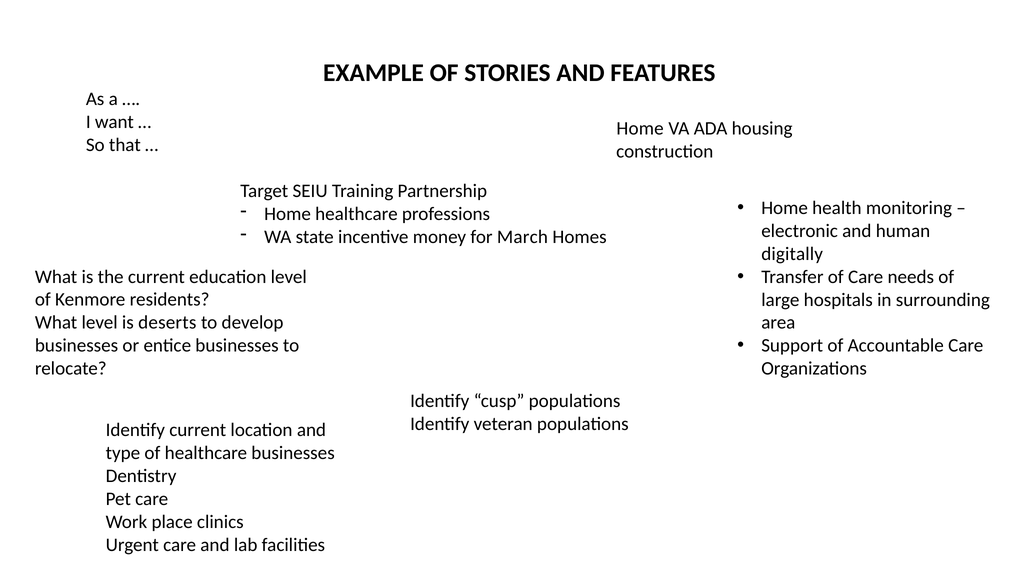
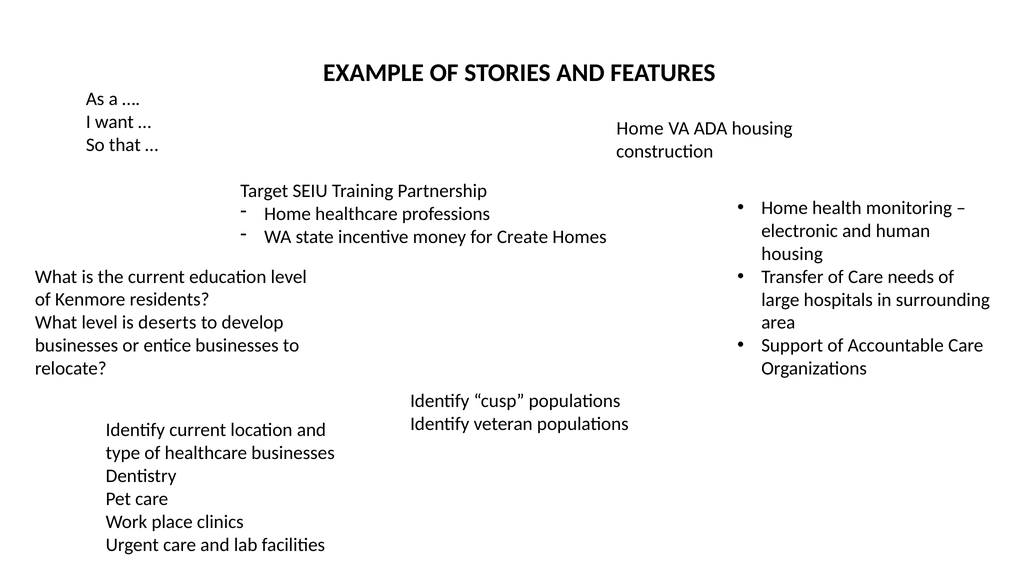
March: March -> Create (523, 237)
digitally: digitally -> housing (792, 254)
